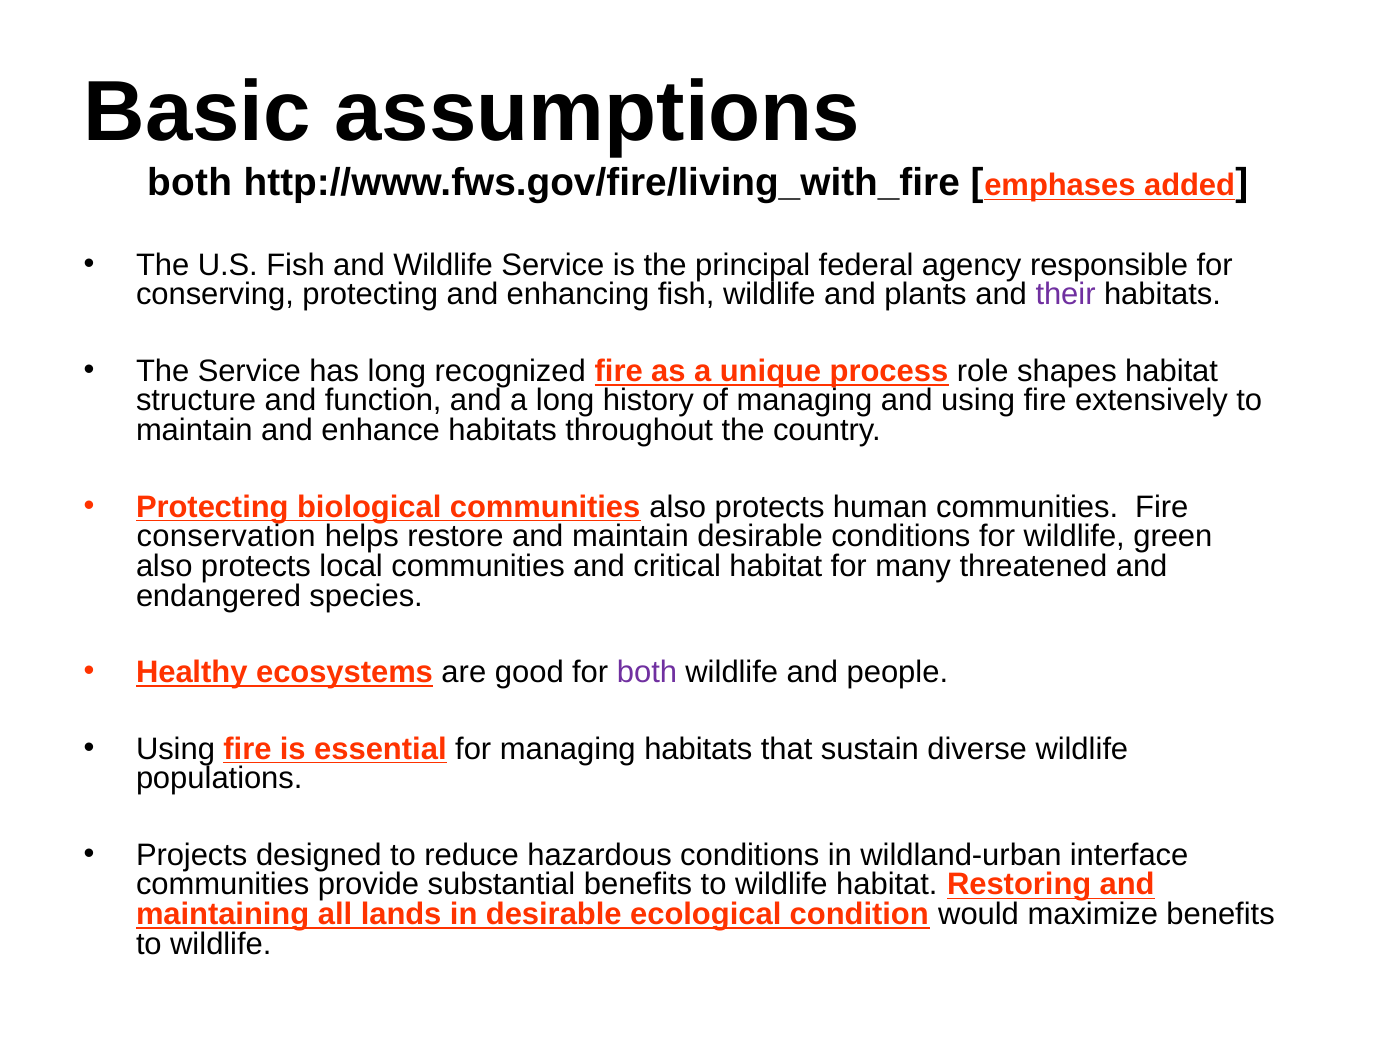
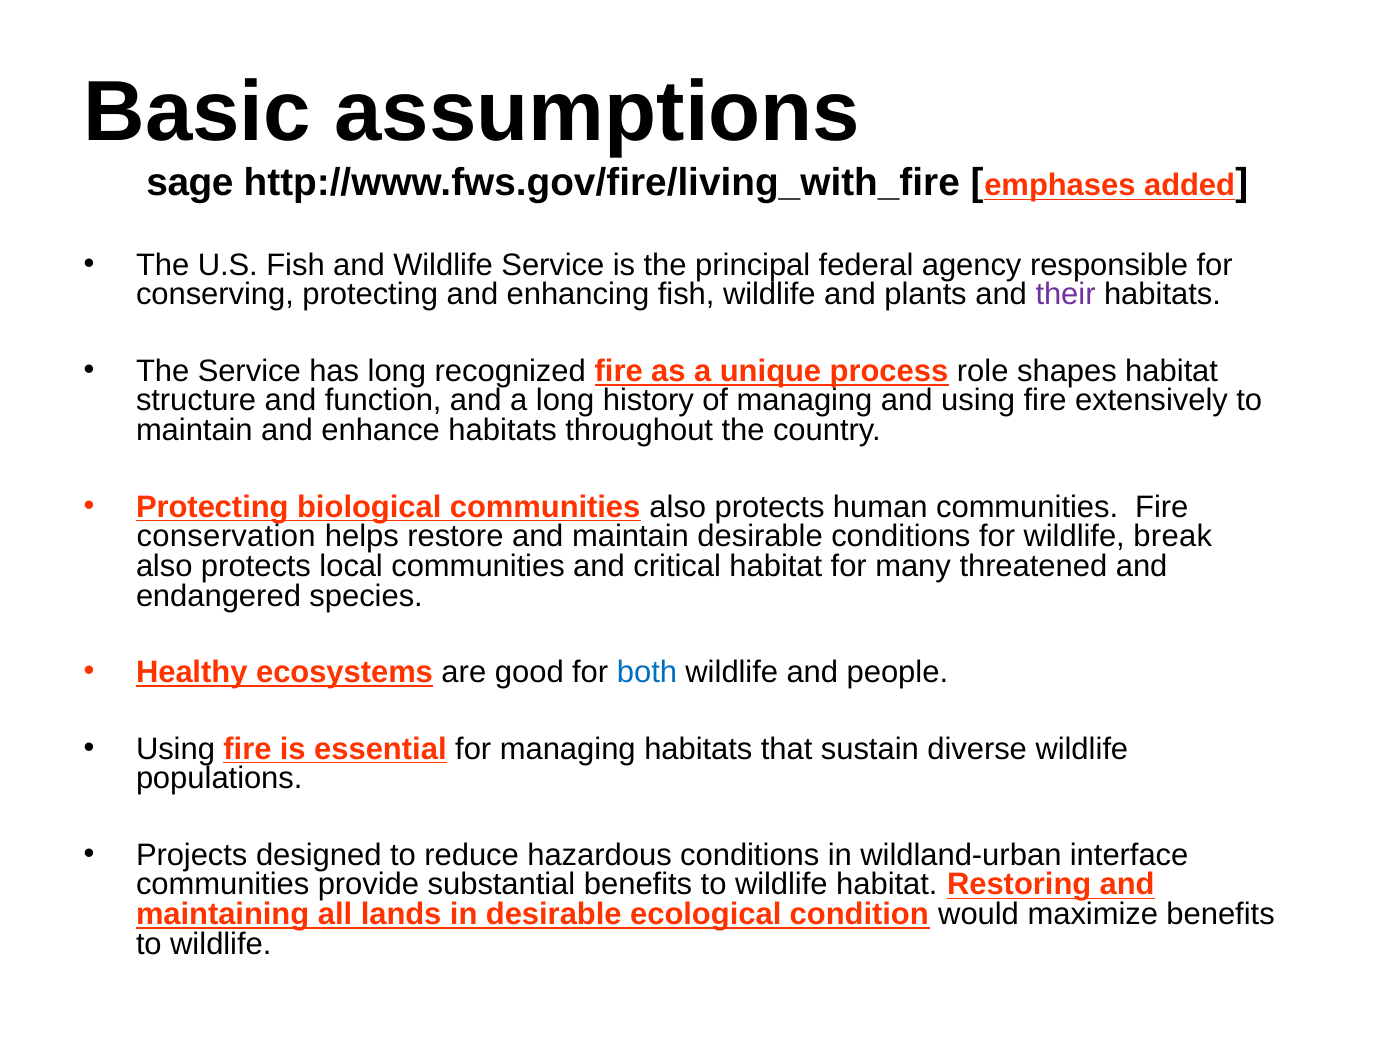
both: both -> sage (190, 183)
green: green -> break (1173, 536)
both colour: purple -> blue (647, 672)
